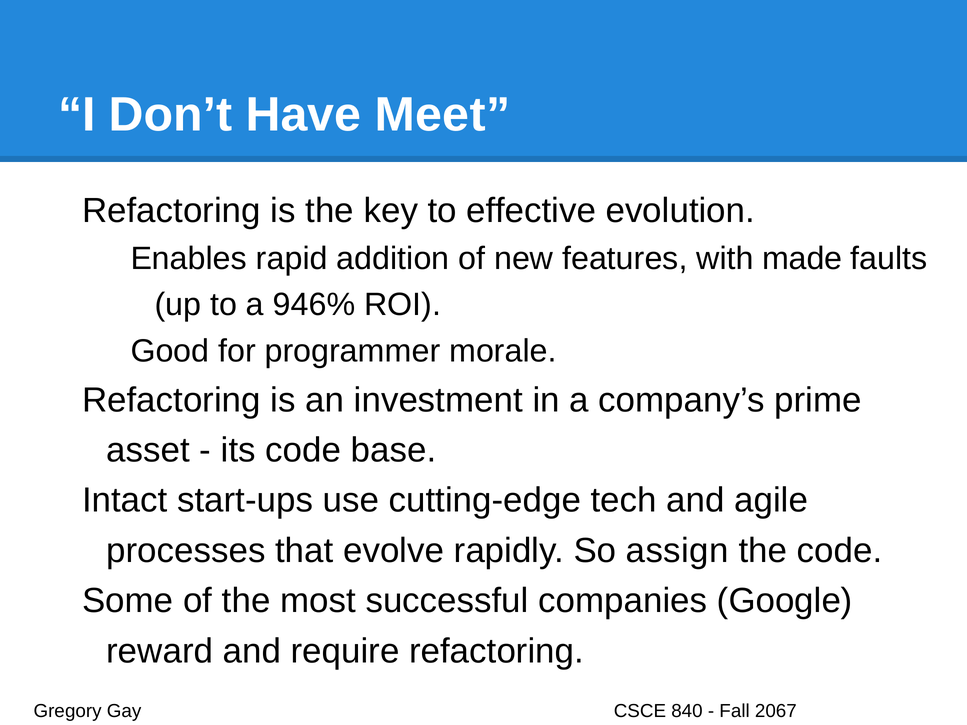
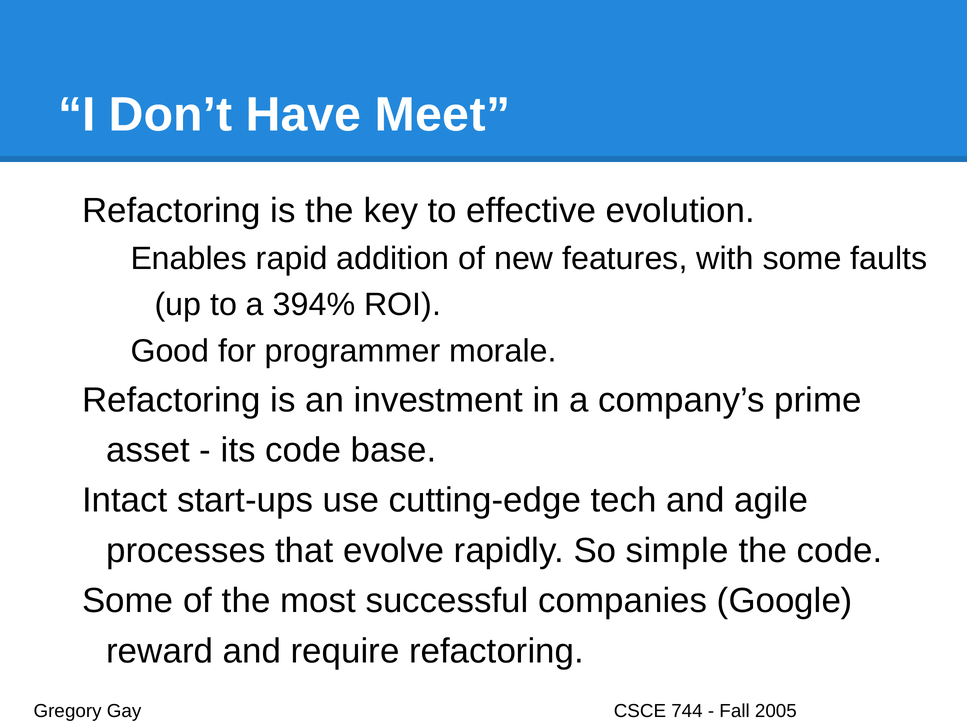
with made: made -> some (802, 258)
946%: 946% -> 394% (314, 305)
assign: assign -> simple (677, 551)
840: 840 -> 744 (687, 711)
2067: 2067 -> 2005 (776, 711)
